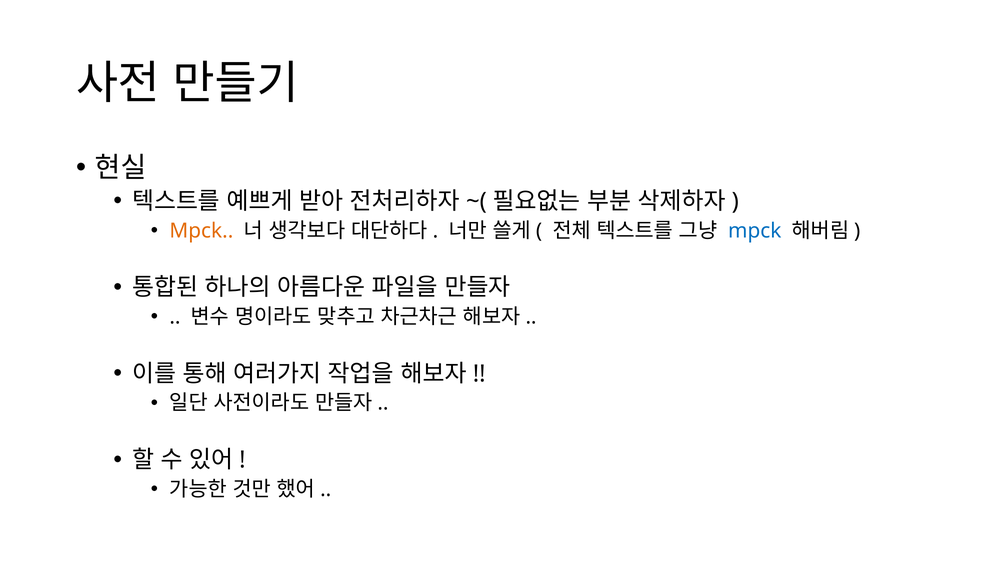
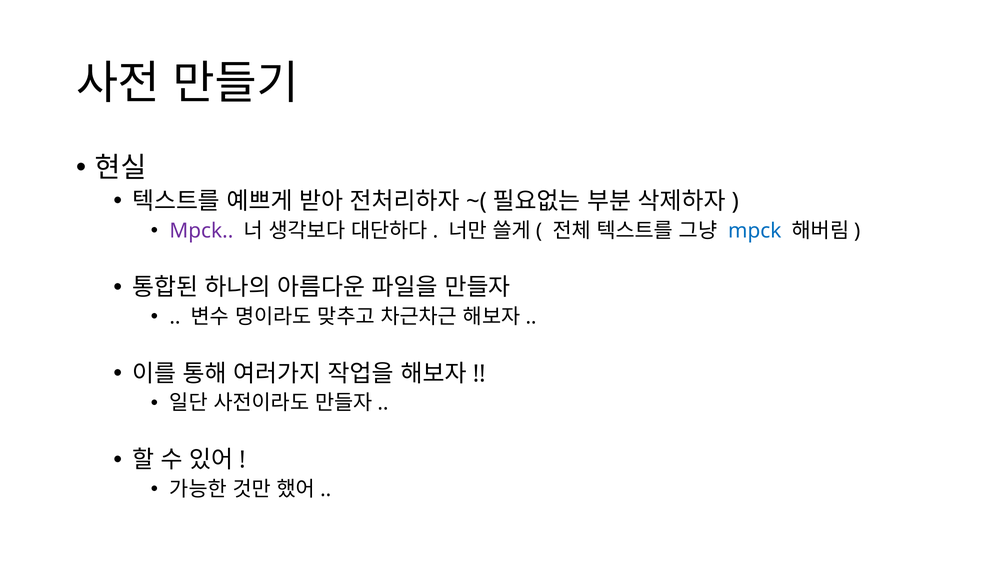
Mpck colour: orange -> purple (201, 231)
